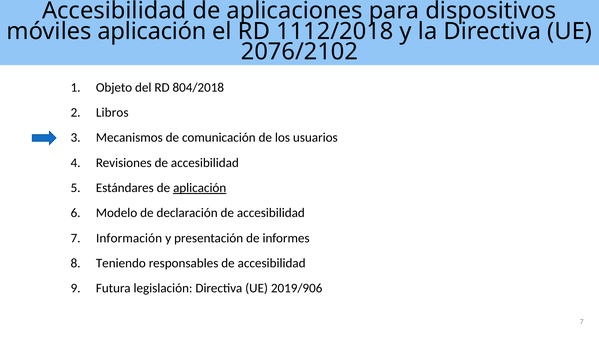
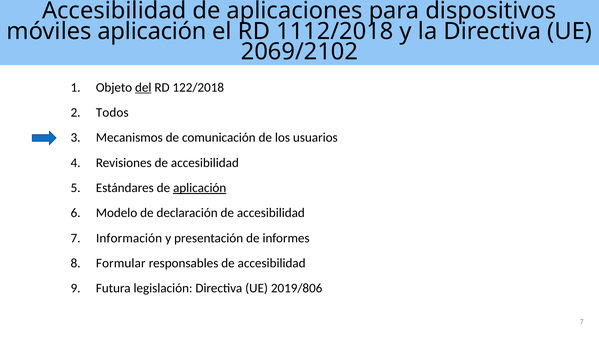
2076/2102: 2076/2102 -> 2069/2102 (299, 52)
del underline: none -> present (143, 87)
804/2018: 804/2018 -> 122/2018 (198, 87)
Libros: Libros -> Todos (112, 113)
Teniendo: Teniendo -> Formular (121, 263)
2019/906: 2019/906 -> 2019/806 (297, 288)
